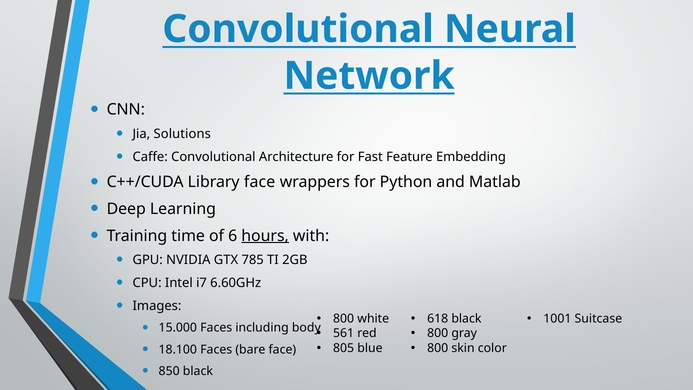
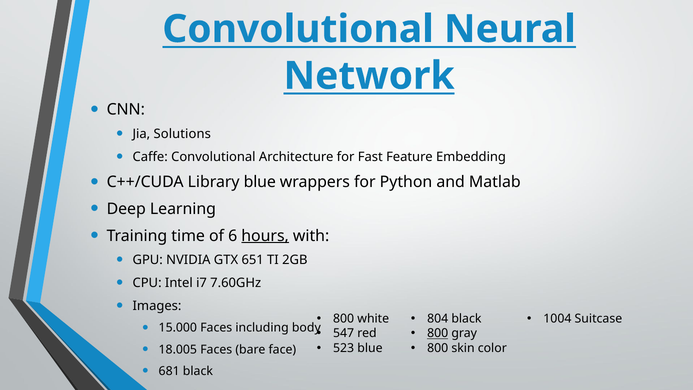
Library face: face -> blue (260, 182)
785: 785 -> 651 (253, 260)
6.60GHz: 6.60GHz -> 7.60GHz (236, 283)
618: 618 -> 804 (438, 318)
1001: 1001 -> 1004 (557, 318)
561: 561 -> 547 (344, 333)
800 underline: none -> present (438, 333)
18.100: 18.100 -> 18.005 (178, 349)
805: 805 -> 523 (344, 348)
850: 850 -> 681 (169, 371)
